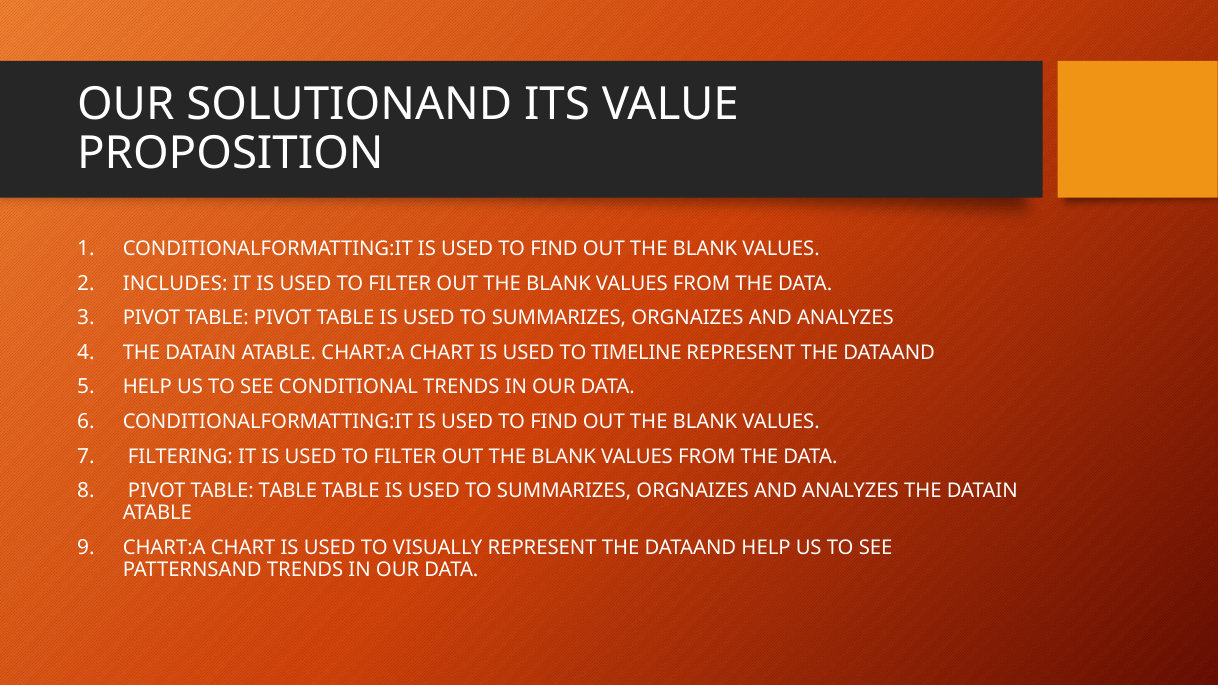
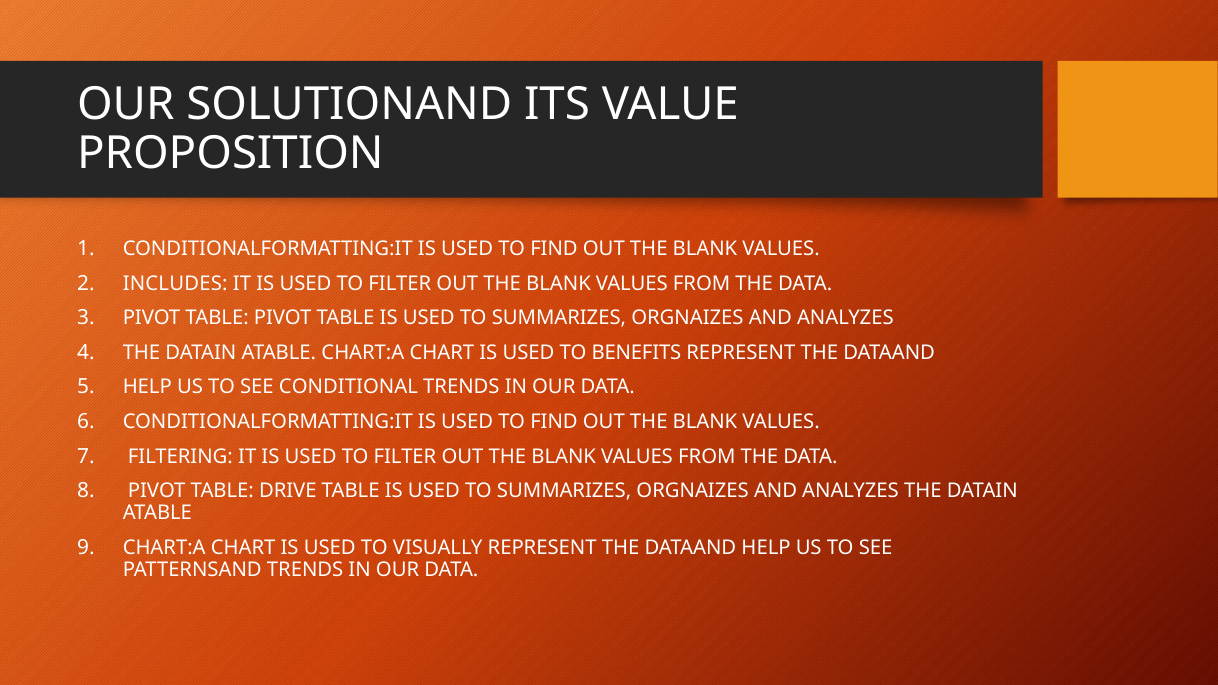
TIMELINE: TIMELINE -> BENEFITS (636, 353)
PIVOT TABLE TABLE: TABLE -> DRIVE (288, 491)
